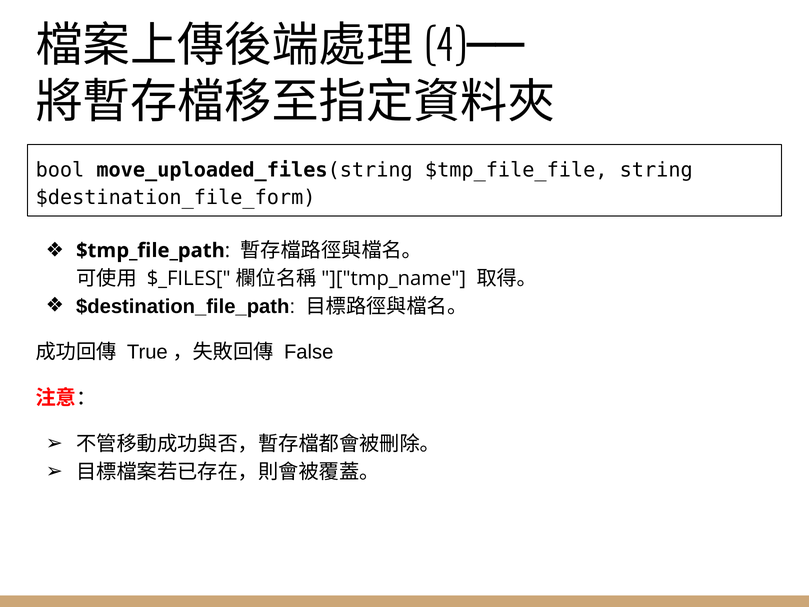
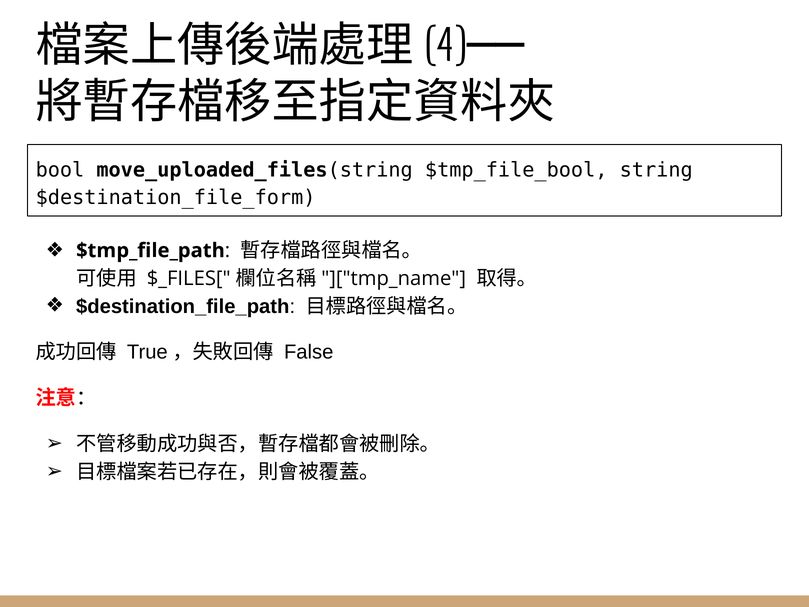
$tmp_file_file: $tmp_file_file -> $tmp_file_bool (516, 170)
